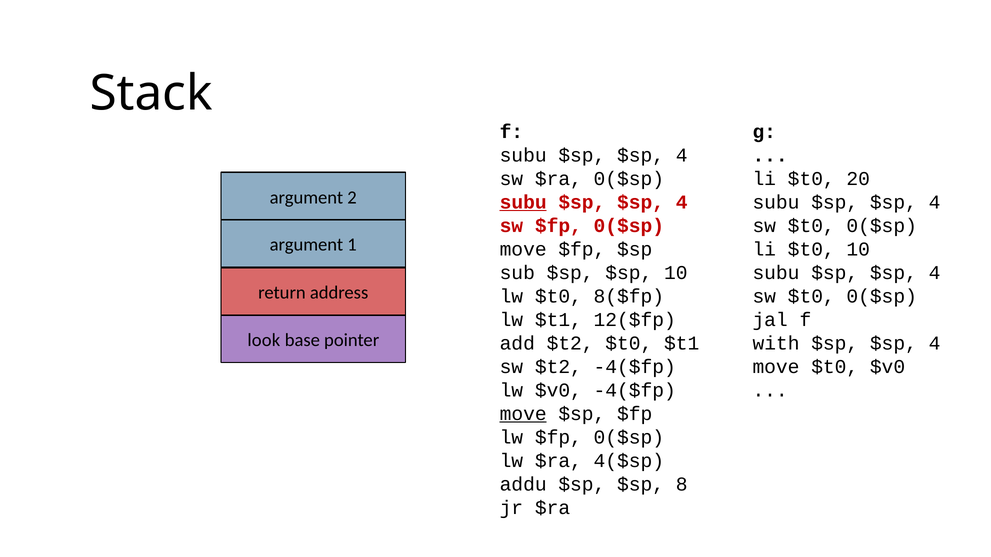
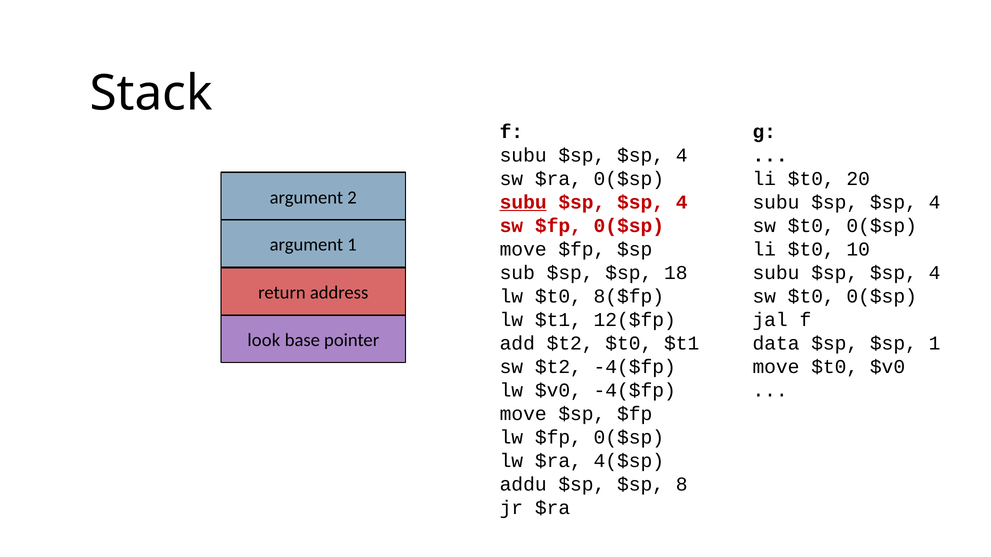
$sp 10: 10 -> 18 (676, 273)
with: with -> data (776, 343)
4: 4 -> 1 (935, 343)
move underline: present -> none (523, 414)
